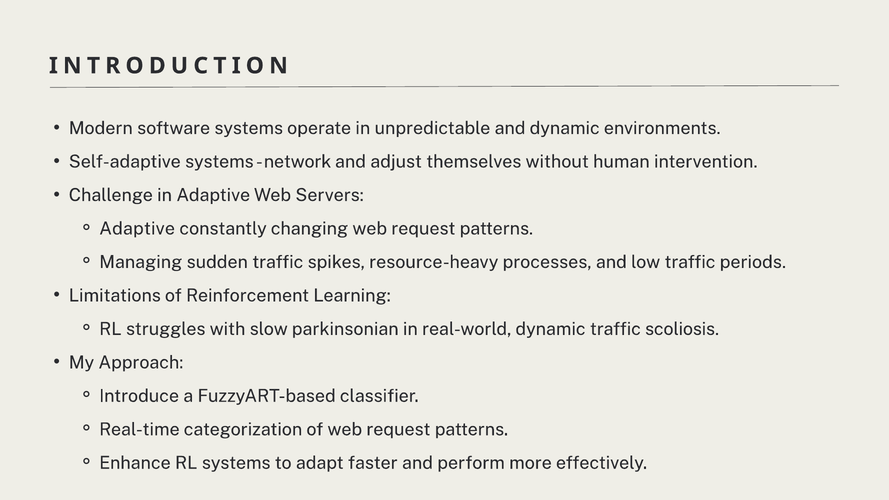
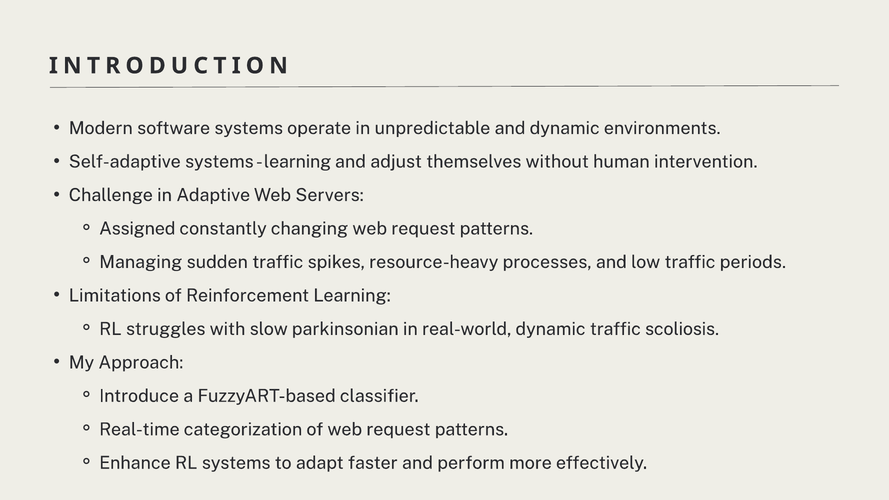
network: network -> learning (298, 162)
Adaptive: Adaptive -> Assigned (137, 229)
